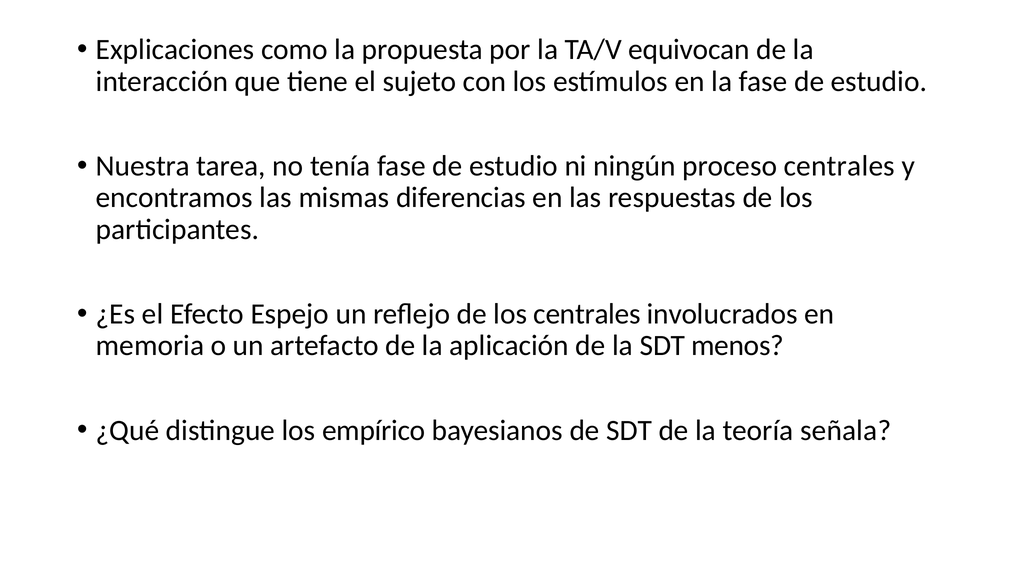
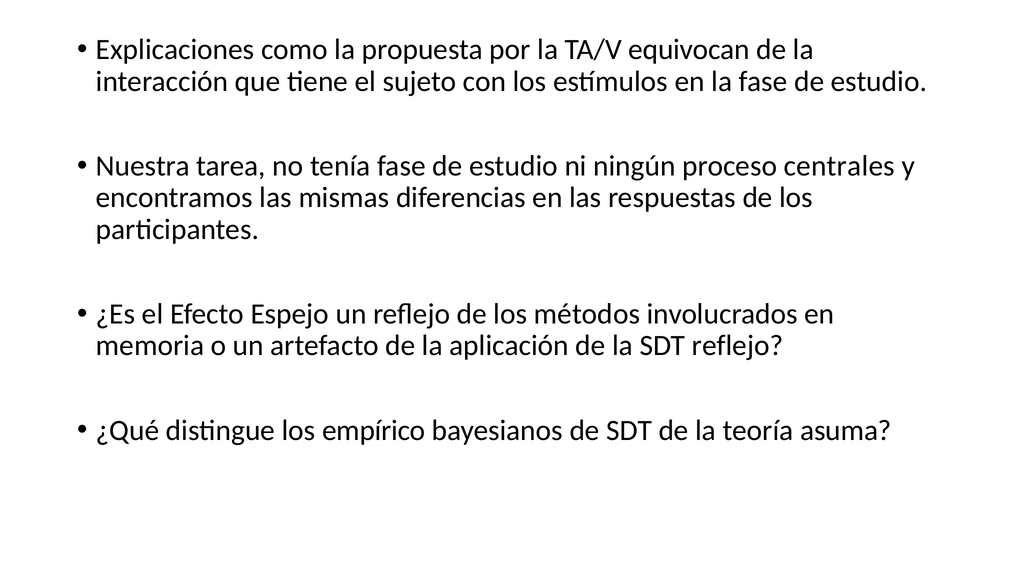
los centrales: centrales -> métodos (587, 314)
SDT menos: menos -> reflejo (738, 346)
señala: señala -> asuma (846, 430)
